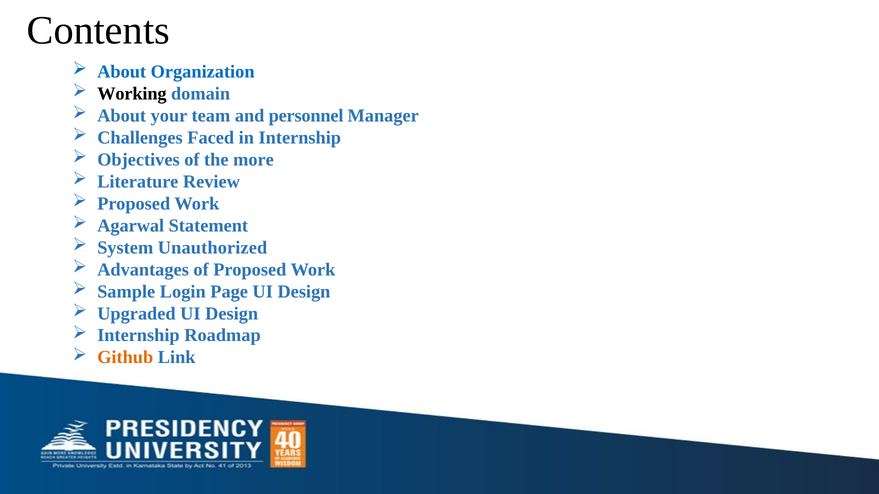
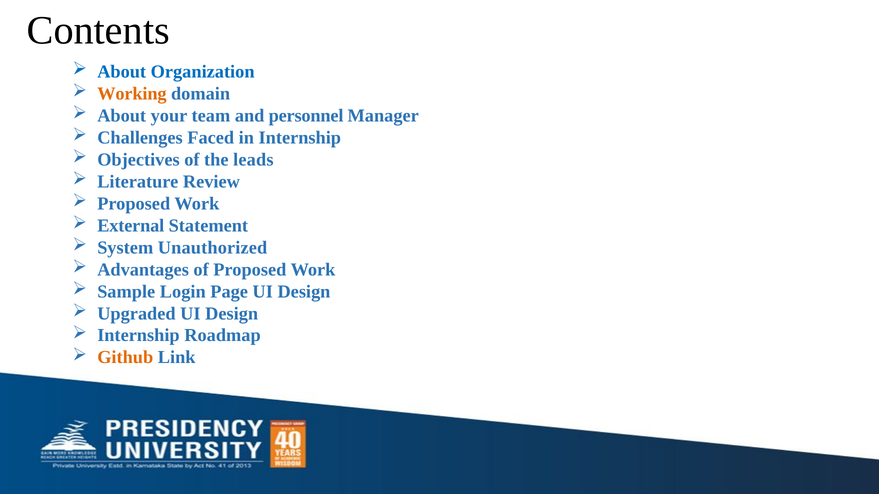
Working colour: black -> orange (132, 94)
more: more -> leads (253, 160)
Agarwal: Agarwal -> External (131, 226)
